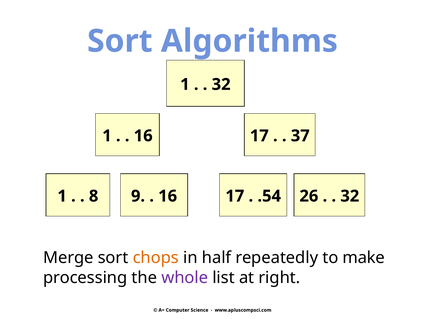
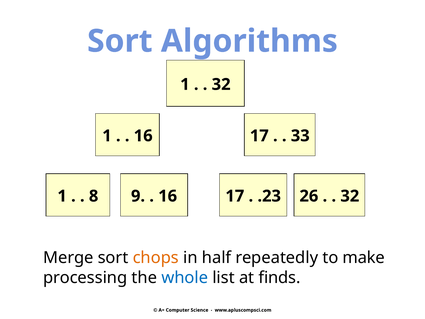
37: 37 -> 33 (300, 136)
.54: .54 -> .23 (269, 196)
whole colour: purple -> blue (185, 277)
right: right -> finds (279, 277)
